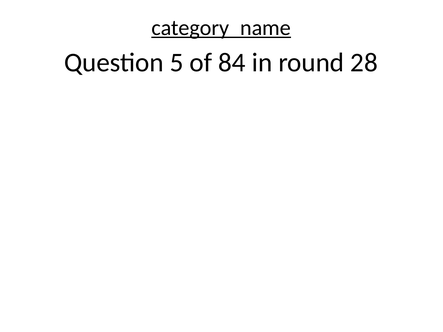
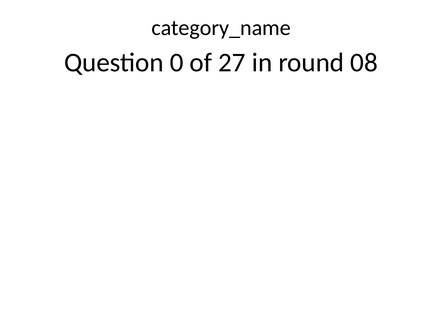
category_name underline: present -> none (221, 28)
5: 5 -> 0 (177, 63)
84: 84 -> 27 (232, 63)
28: 28 -> 08 (364, 63)
